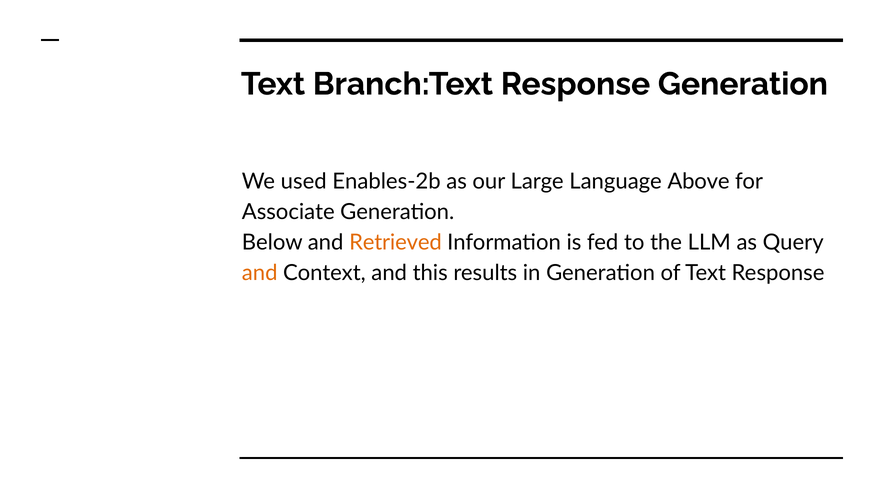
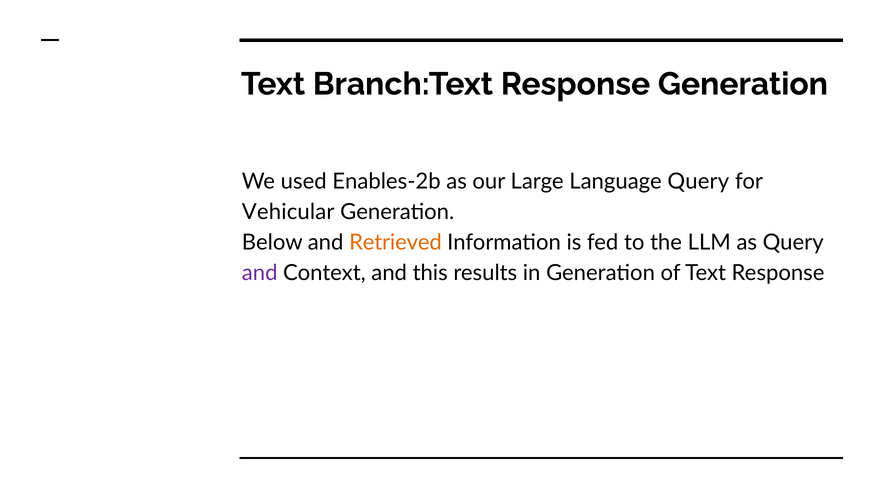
Language Above: Above -> Query (698, 182)
Associate: Associate -> Vehicular (288, 212)
and colour: orange -> purple (260, 273)
